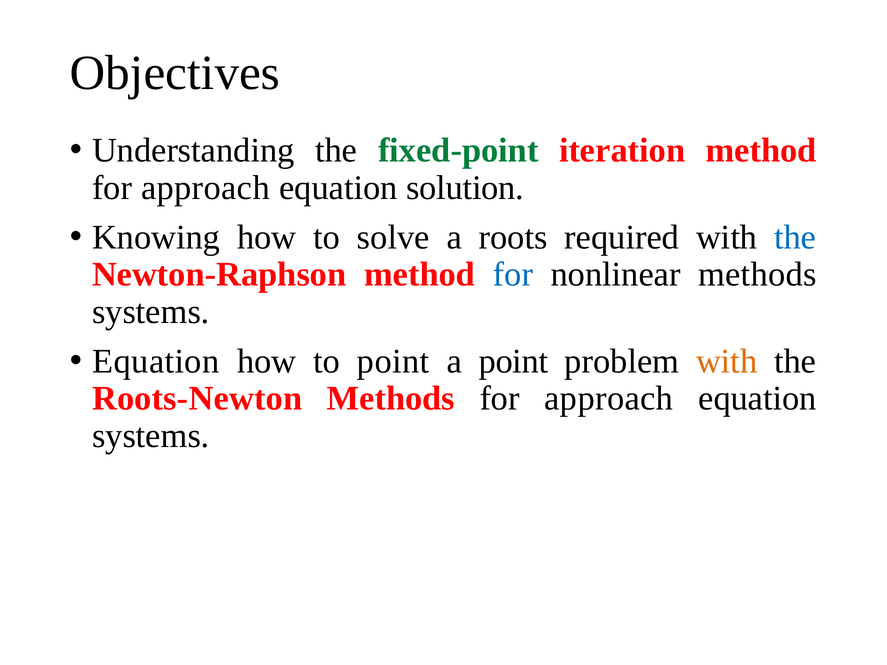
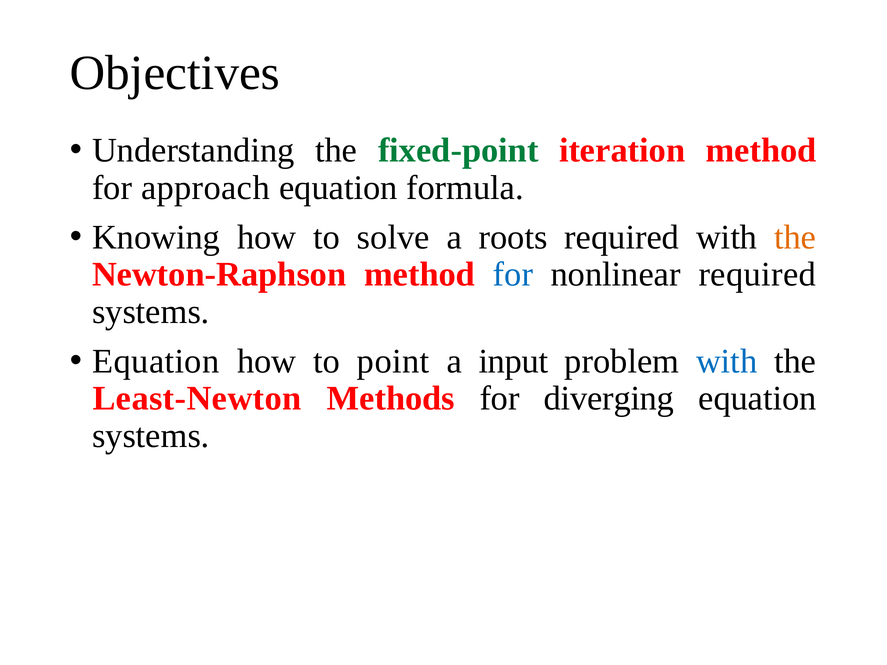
solution: solution -> formula (465, 188)
the colour: blue -> orange (795, 237)
nonlinear methods: methods -> required (757, 275)
a point: point -> input (513, 361)
with colour: orange -> blue (727, 361)
Roots-Newton: Roots-Newton -> Least-Newton (197, 399)
Methods for approach: approach -> diverging (609, 399)
